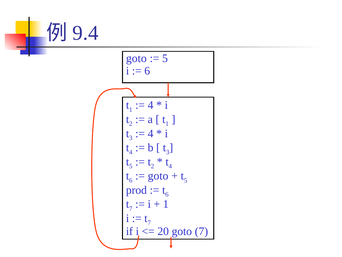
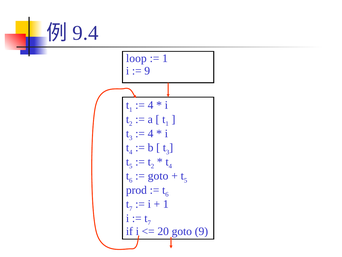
goto: goto -> loop (136, 58)
5: 5 -> 1 (165, 58)
6: 6 -> 9 (147, 71)
goto 7: 7 -> 9 (201, 231)
